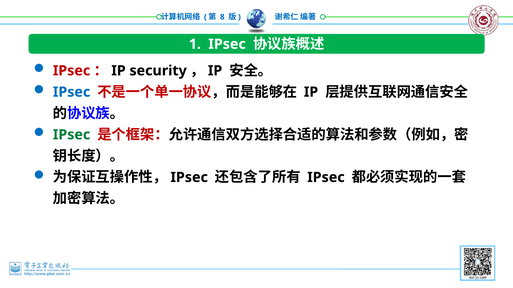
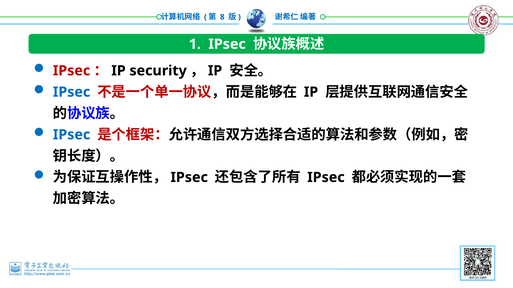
IPsec colour: green -> blue (72, 135)
